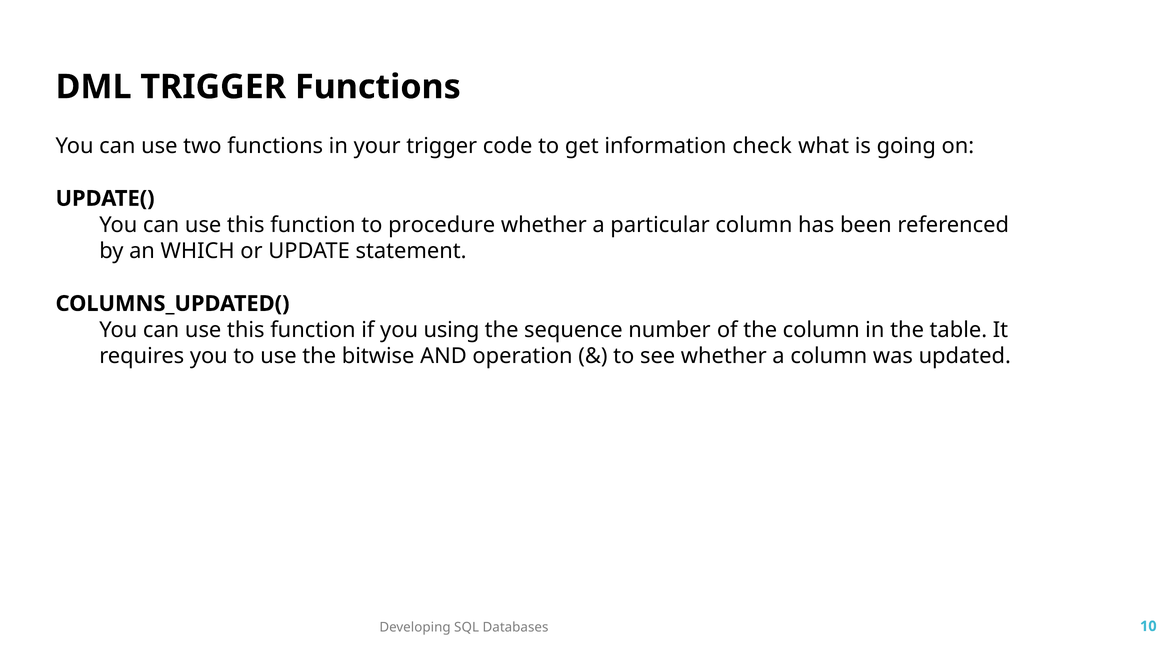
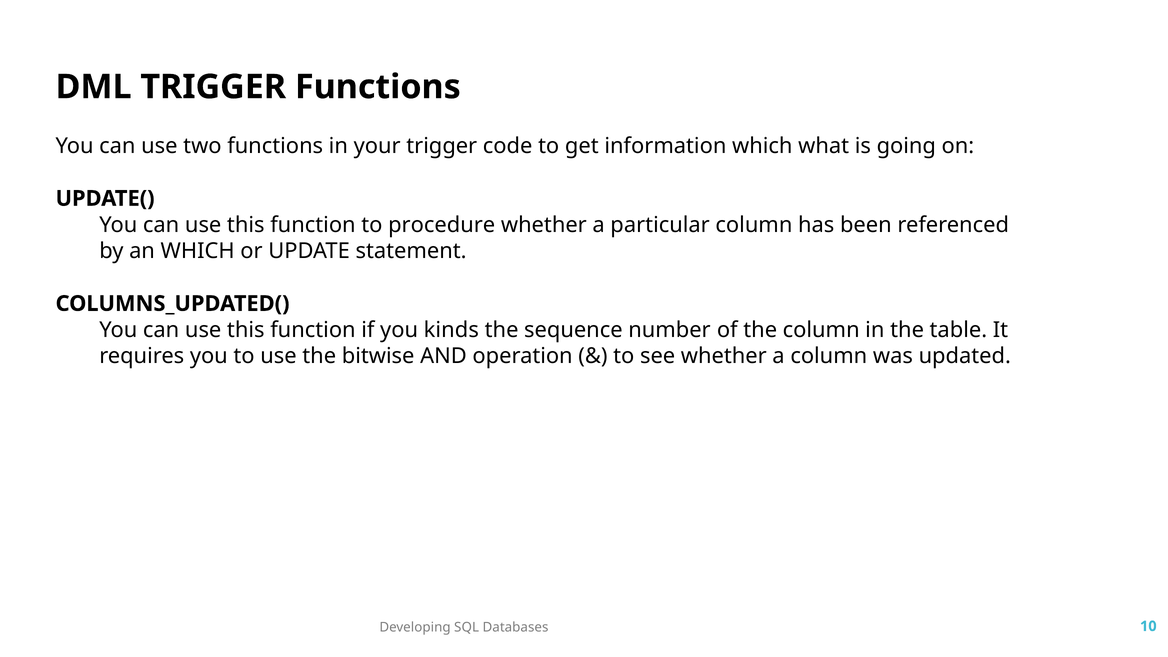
information check: check -> which (762, 146)
using: using -> kinds (451, 330)
